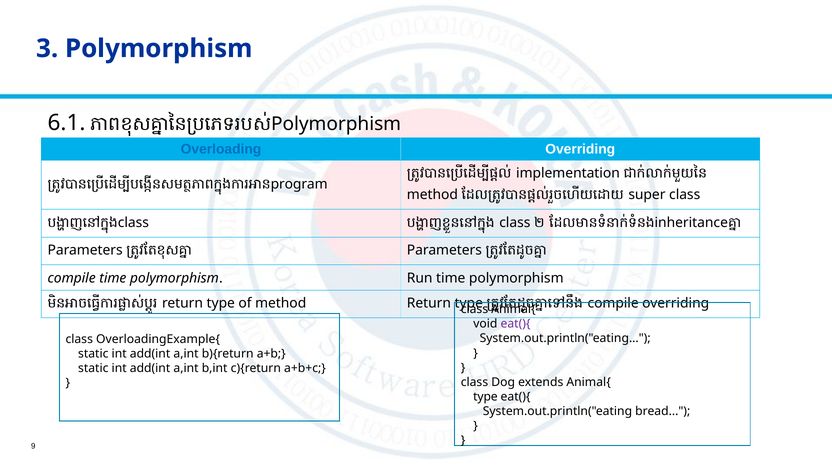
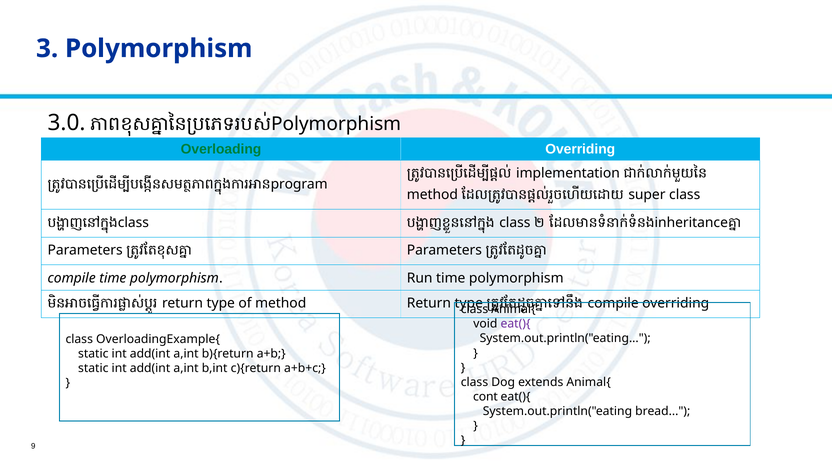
6.1: 6.1 -> 3.0 (67, 123)
Overloading colour: blue -> green (221, 149)
type: type -> cont (485, 397)
